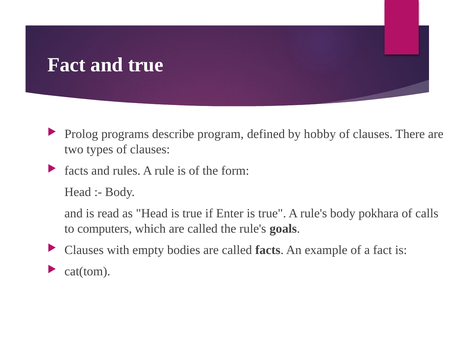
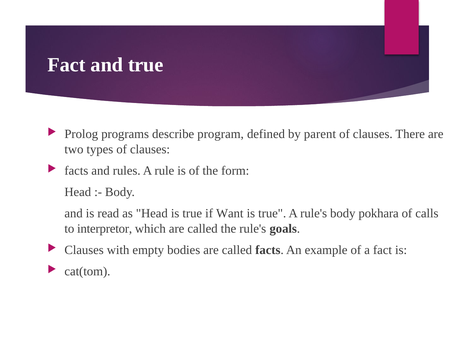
hobby: hobby -> parent (320, 134)
Enter: Enter -> Want (230, 214)
computers: computers -> interpretor (105, 229)
